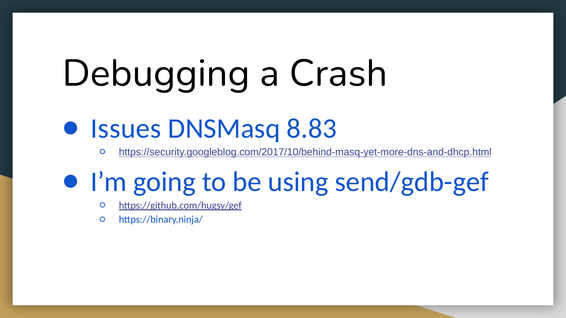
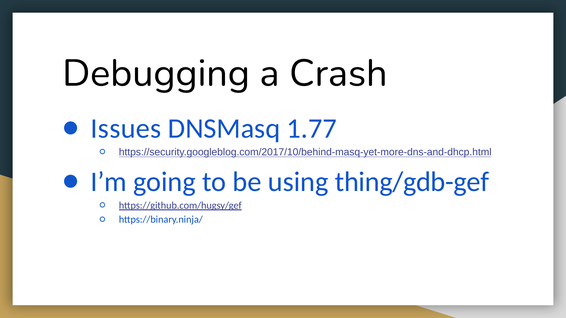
8.83: 8.83 -> 1.77 (312, 129)
send/gdb-gef: send/gdb-gef -> thing/gdb-gef (412, 182)
